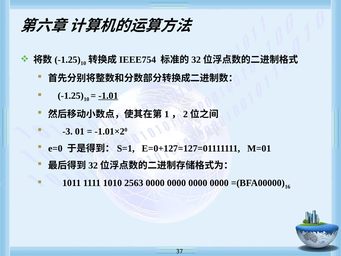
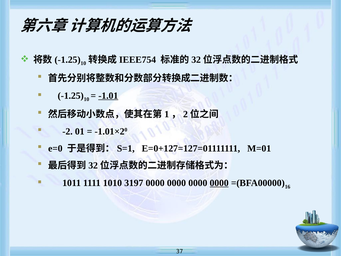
-3: -3 -> -2 (68, 131)
2563: 2563 -> 3197 (134, 183)
0000 underline: none -> present (219, 183)
